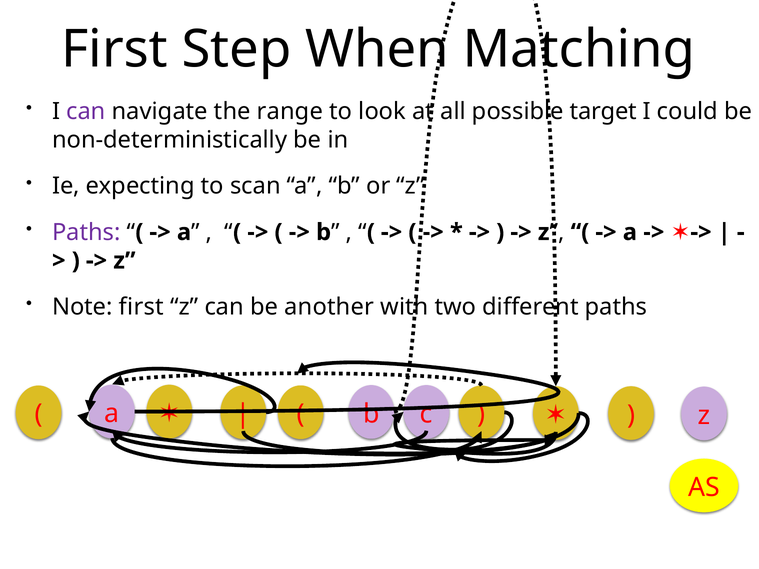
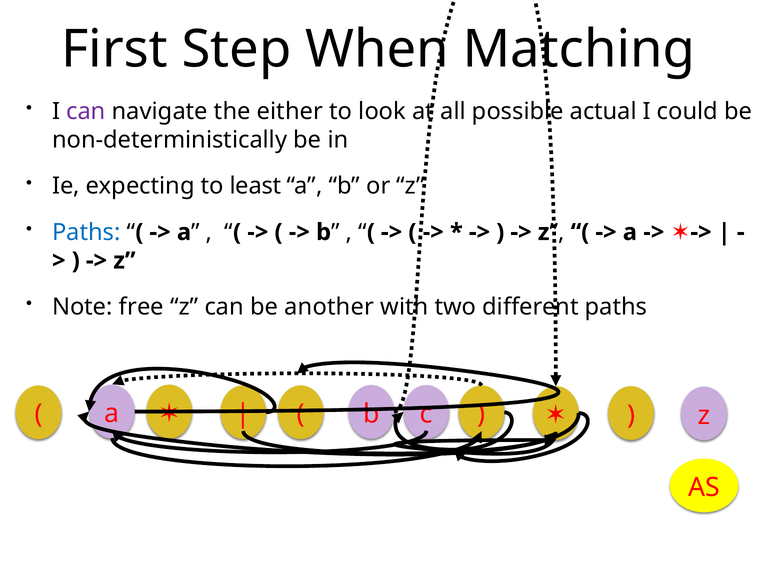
range: range -> either (290, 111)
target: target -> actual (603, 111)
scan: scan -> least (255, 186)
Paths colour: purple -> blue (86, 232)
Note first: first -> free (141, 307)
